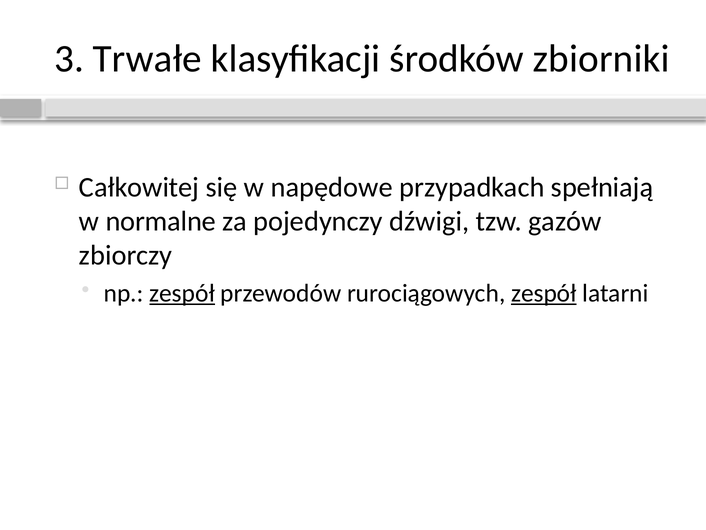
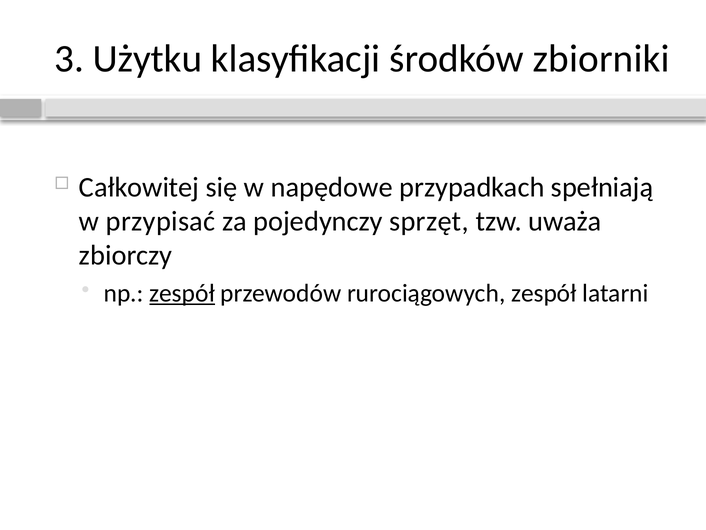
Trwałe: Trwałe -> Użytku (147, 59)
normalne: normalne -> przypisać (161, 221)
dźwigi: dźwigi -> sprzęt (429, 221)
gazów: gazów -> uważa (565, 221)
zespół underline: present -> none (544, 293)
